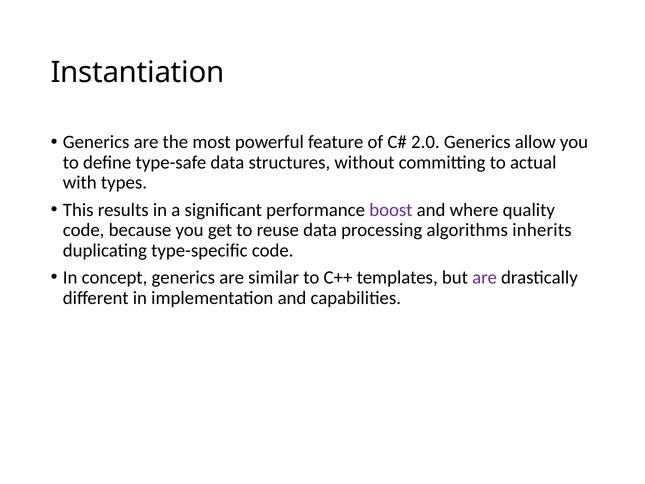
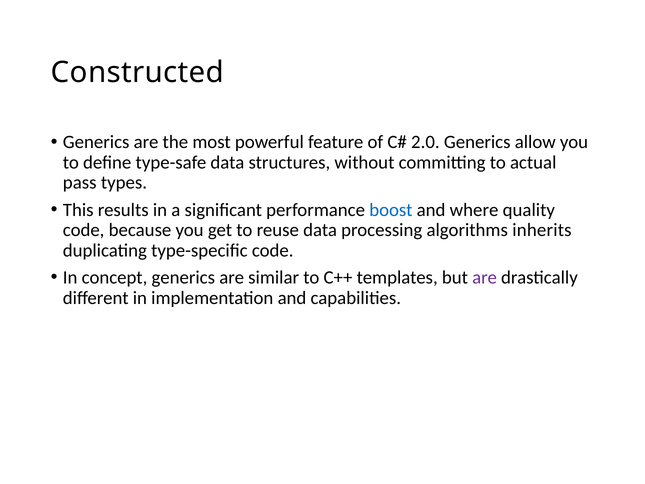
Instantiation: Instantiation -> Constructed (137, 72)
with: with -> pass (80, 183)
boost colour: purple -> blue (391, 210)
